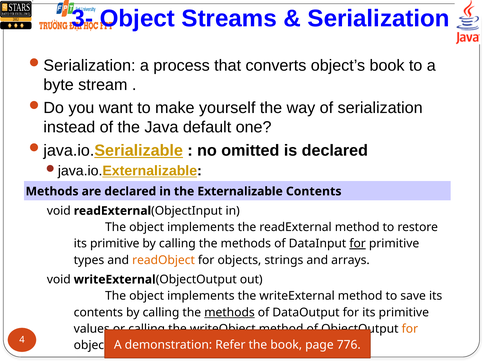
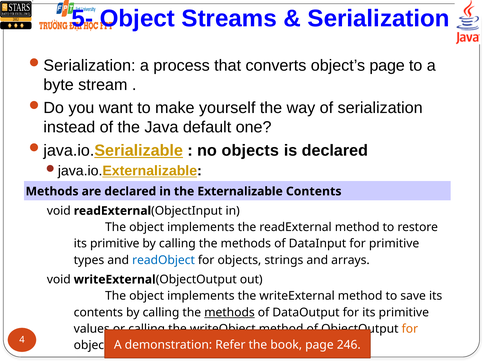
3-: 3- -> 5- (82, 19)
object’s book: book -> page (387, 65)
no omitted: omitted -> objects (250, 151)
for underline: present -> none (358, 244)
readObject colour: orange -> blue (164, 260)
776: 776 -> 246 (349, 345)
